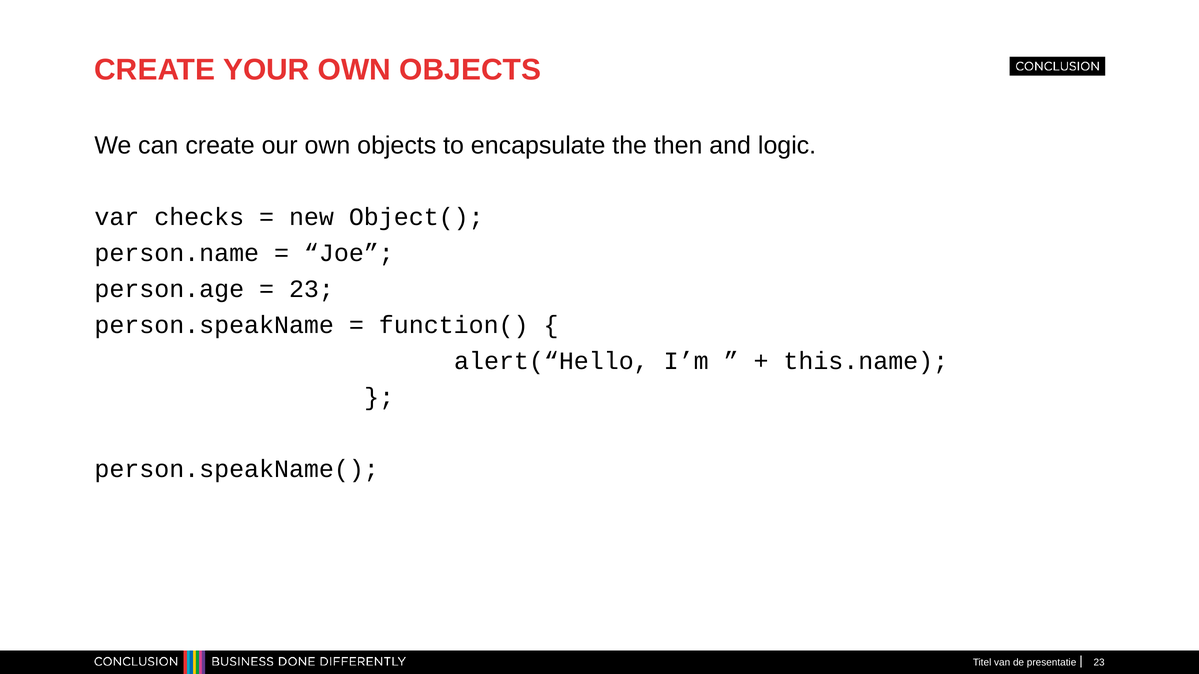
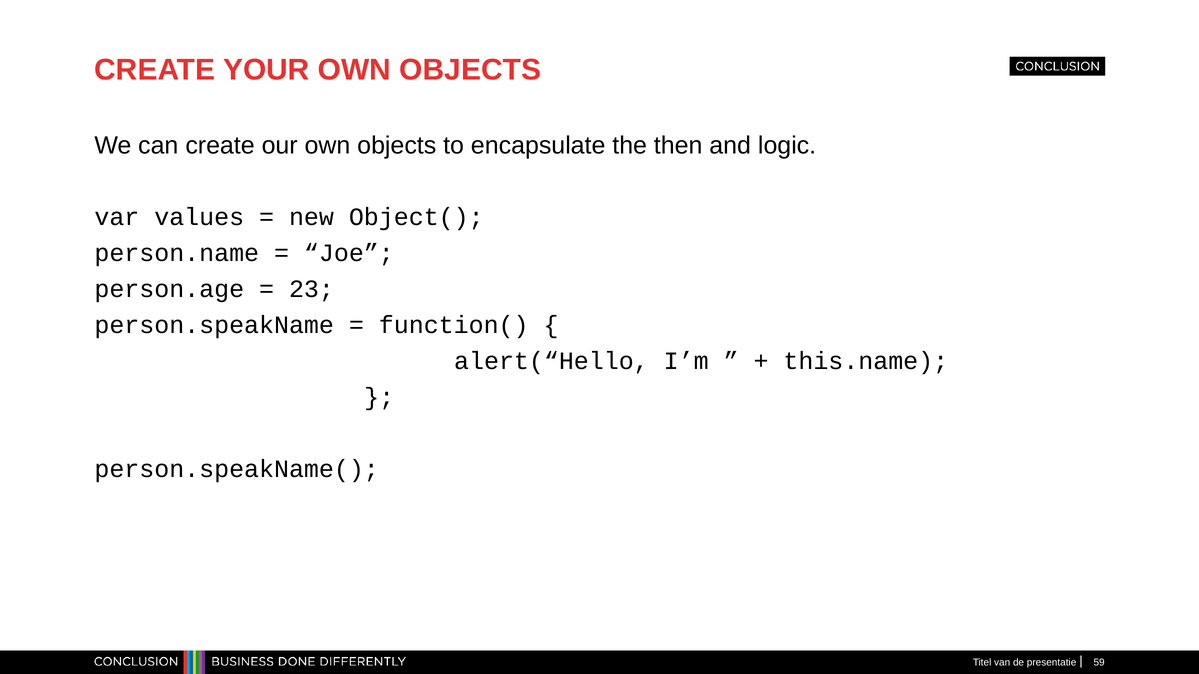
checks: checks -> values (199, 217)
presentatie 23: 23 -> 59 (1099, 663)
